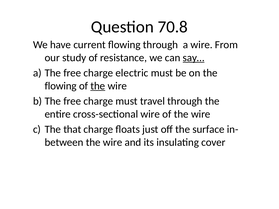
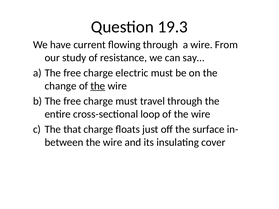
70.8: 70.8 -> 19.3 (173, 27)
say… underline: present -> none (194, 58)
flowing: flowing -> change (61, 86)
cross-sectional wire: wire -> loop (150, 114)
